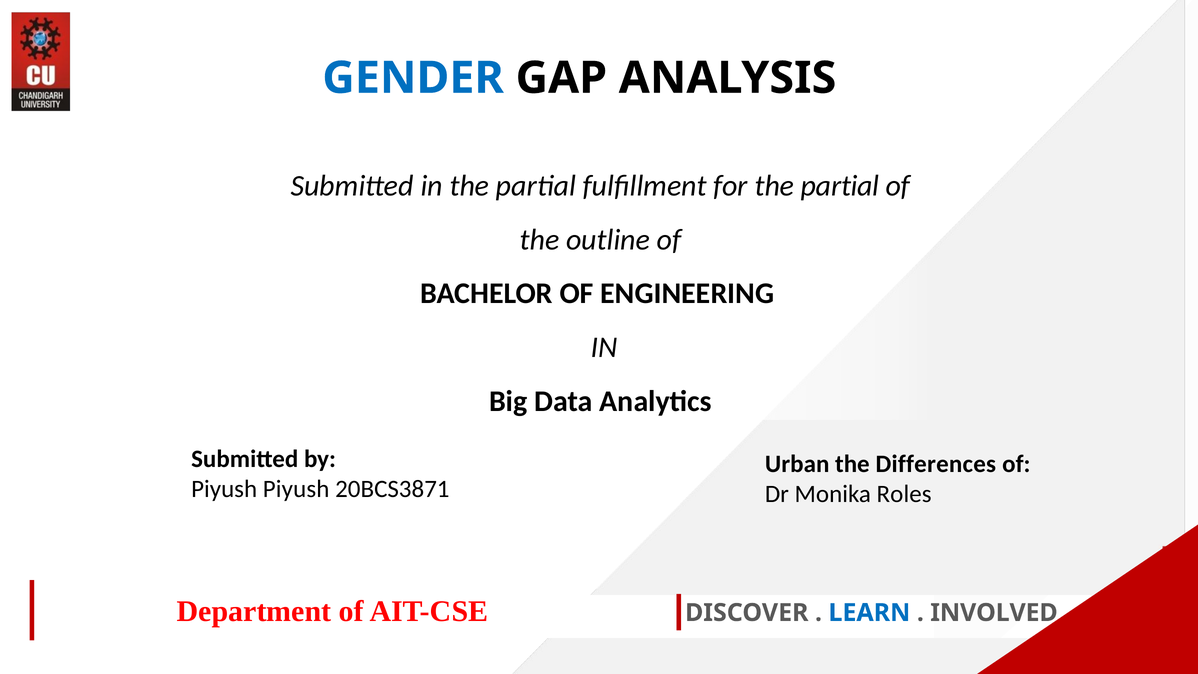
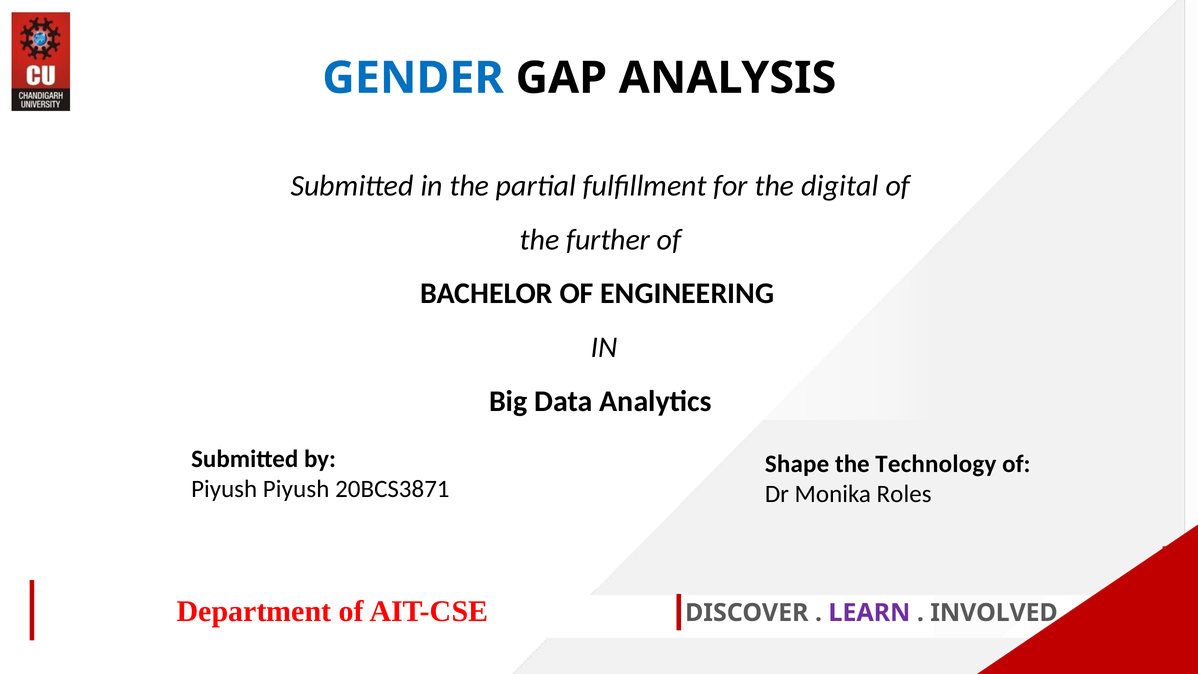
for the partial: partial -> digital (840, 186)
outline: outline -> further (608, 240)
Urban: Urban -> Shape (797, 464)
Differences: Differences -> Technology (936, 464)
LEARN colour: blue -> purple (869, 613)
